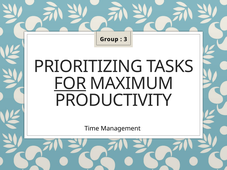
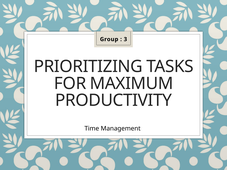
FOR underline: present -> none (70, 84)
